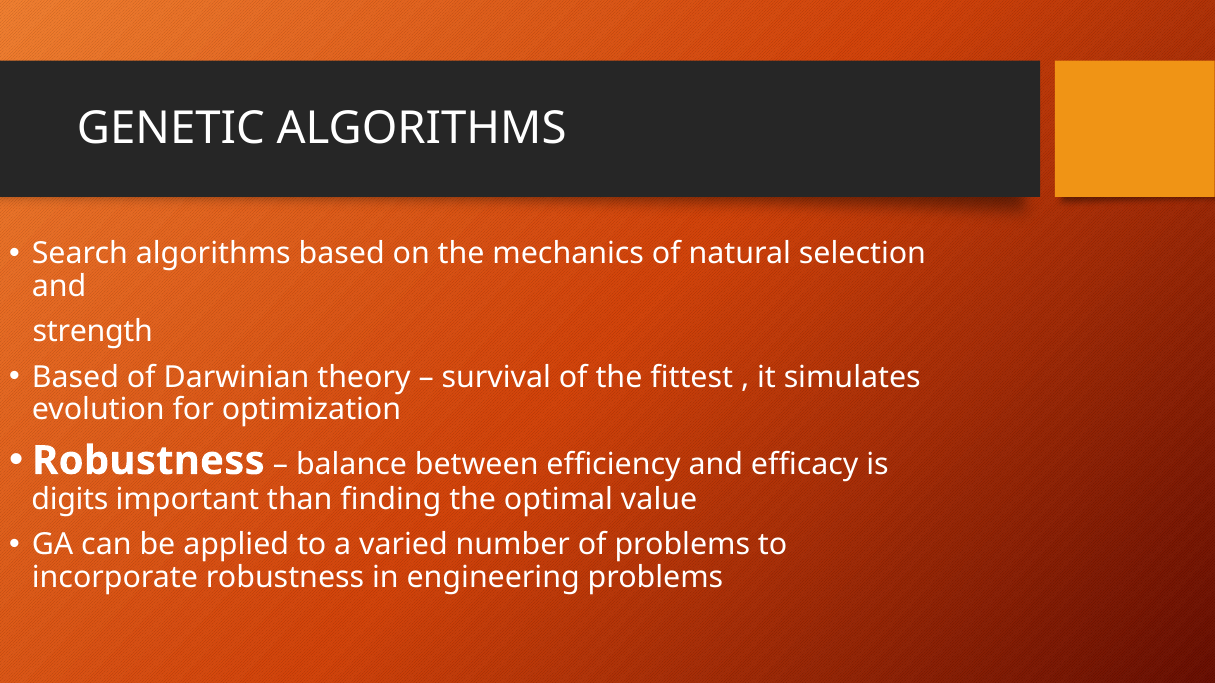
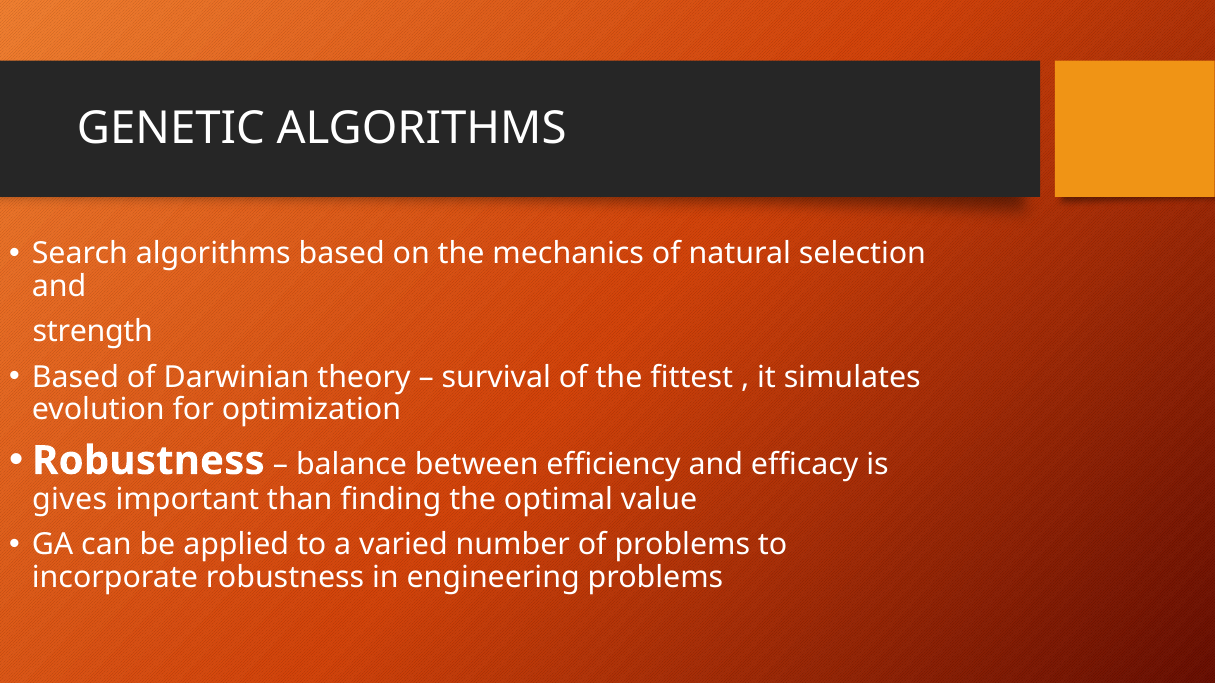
digits: digits -> gives (70, 499)
